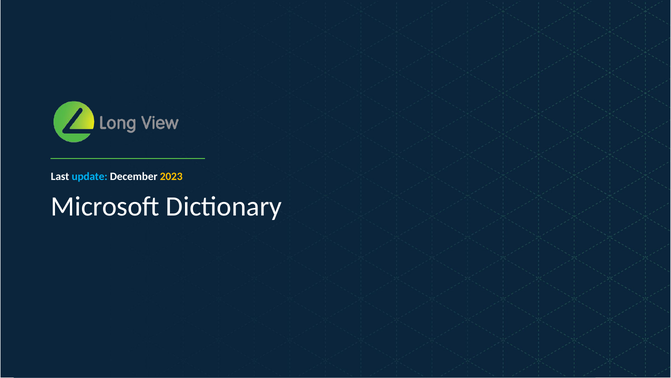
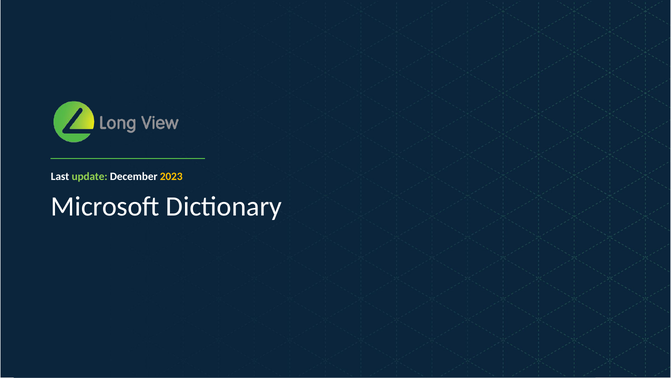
update colour: light blue -> light green (90, 176)
